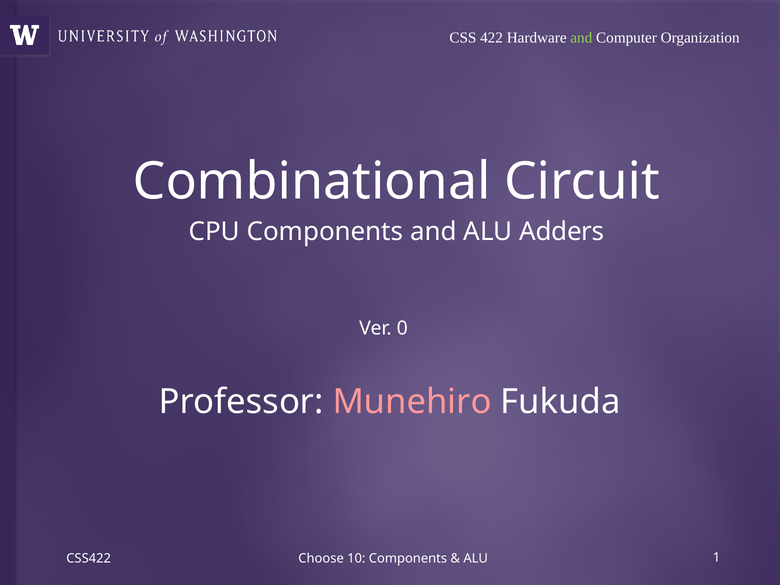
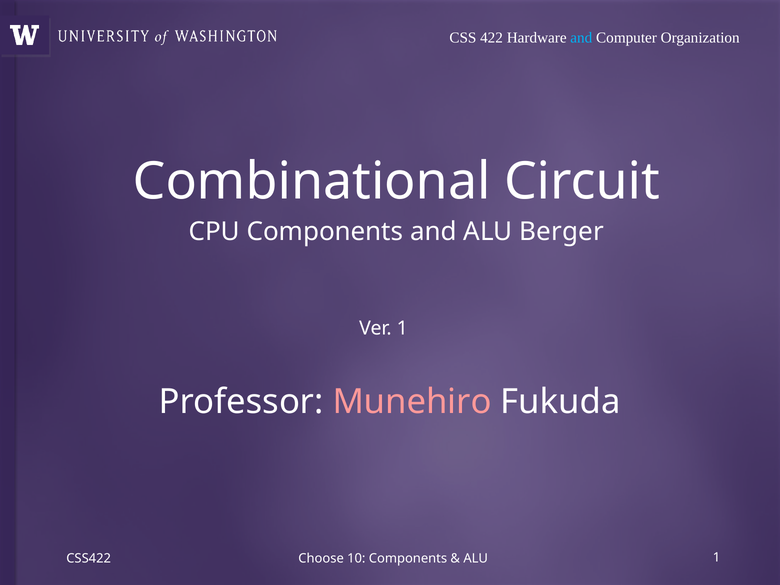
and colour: light green -> light blue (581, 38)
Adders: Adders -> Berger (562, 232)
Ver 0: 0 -> 1 (402, 328)
